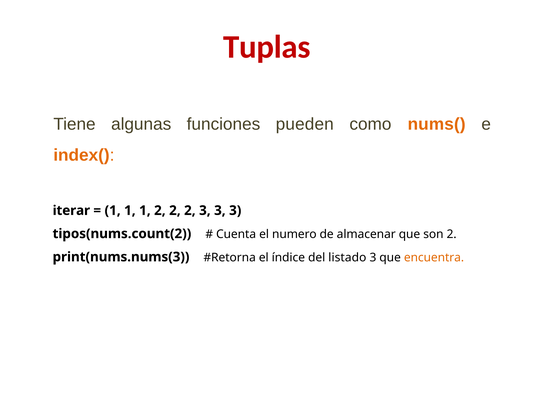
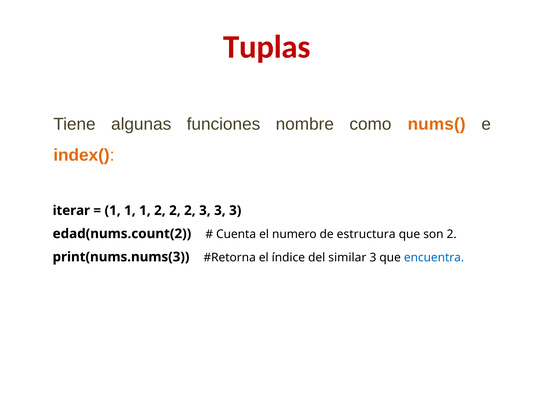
pueden: pueden -> nombre (305, 124)
tipos(nums.count(2: tipos(nums.count(2 -> edad(nums.count(2 (122, 234)
almacenar: almacenar -> estructura (366, 234)
listado: listado -> similar (347, 258)
encuentra colour: orange -> blue (434, 258)
